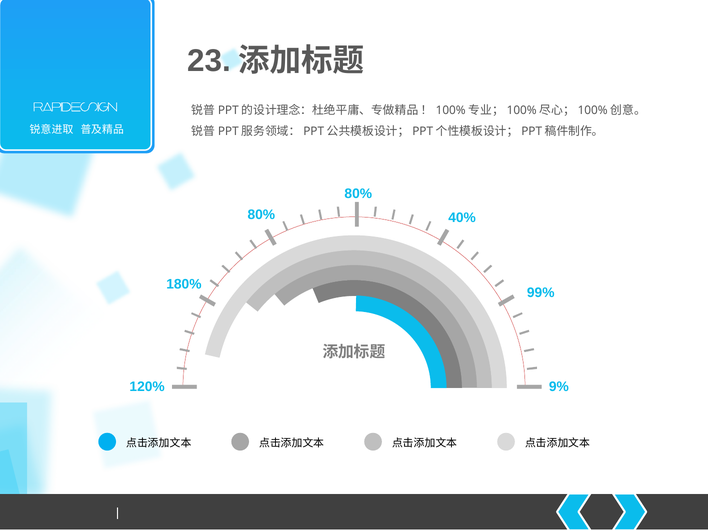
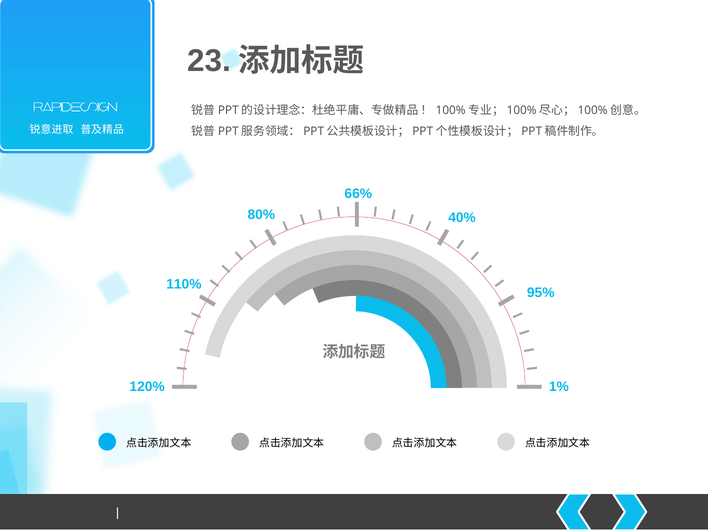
80%: 80% -> 66% (358, 194)
180%: 180% -> 110% (184, 284)
99%: 99% -> 95% (541, 293)
9%: 9% -> 1% (559, 387)
